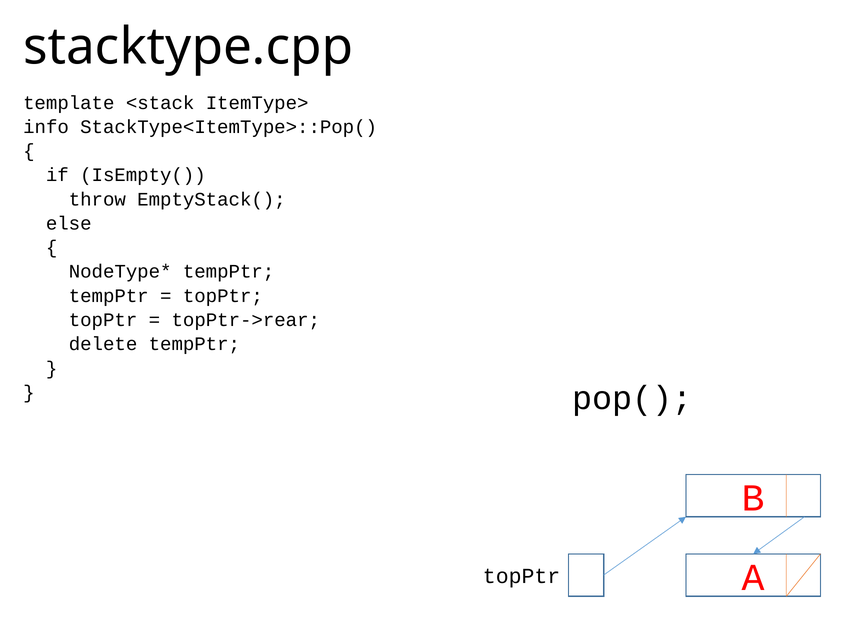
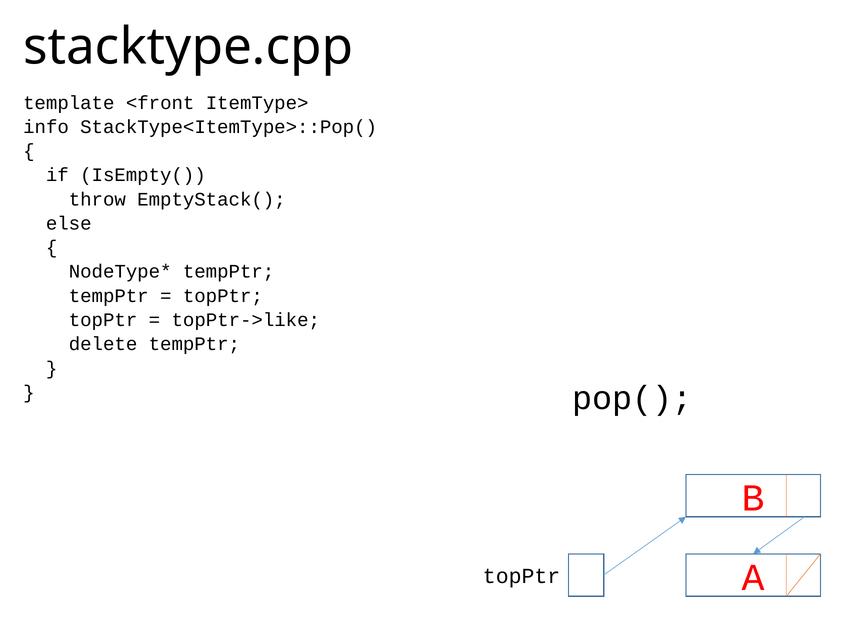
<stack: <stack -> <front (160, 103)
topPtr->rear: topPtr->rear -> topPtr->like (246, 320)
